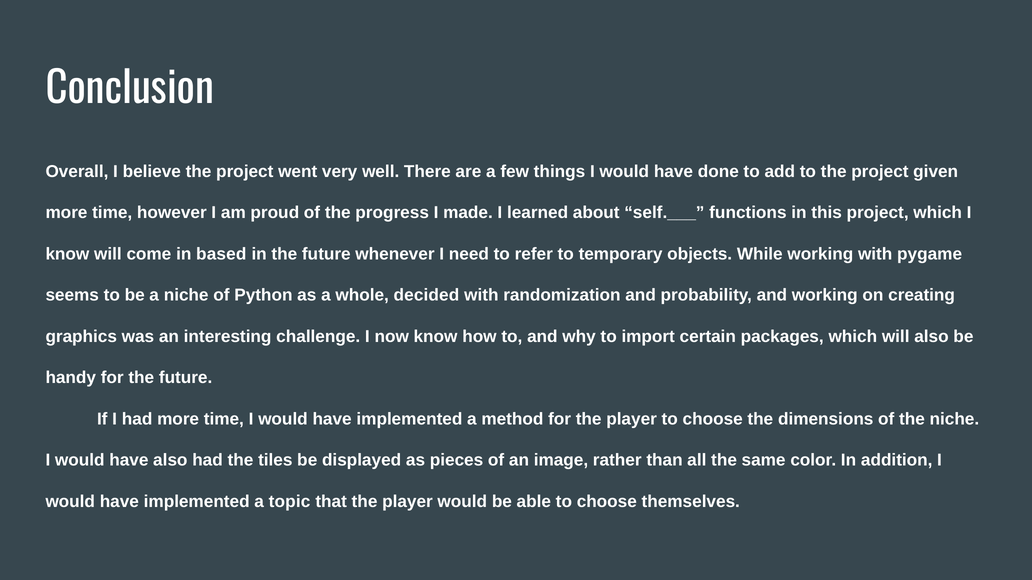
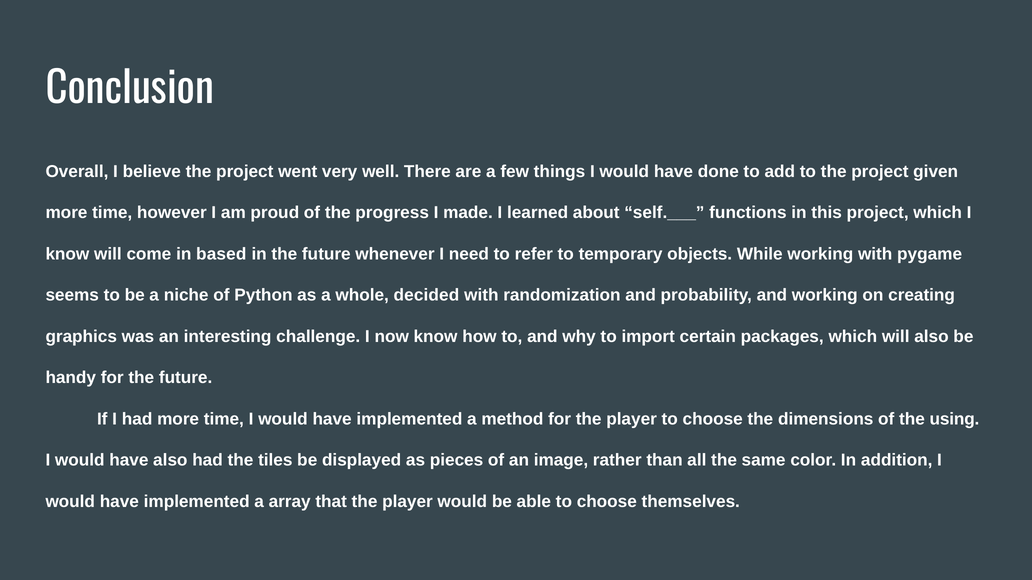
the niche: niche -> using (954, 419)
topic: topic -> array (290, 502)
